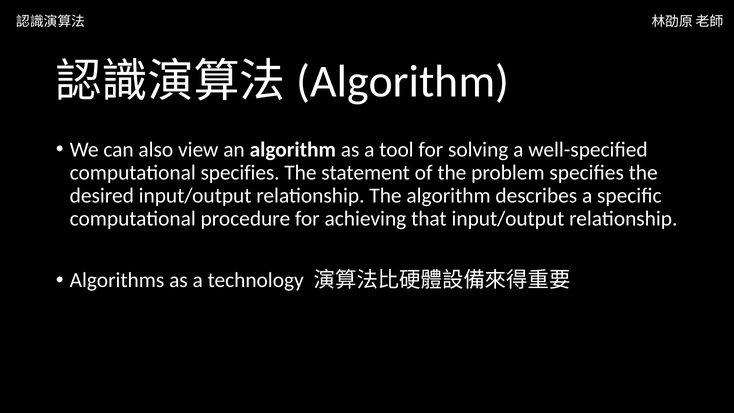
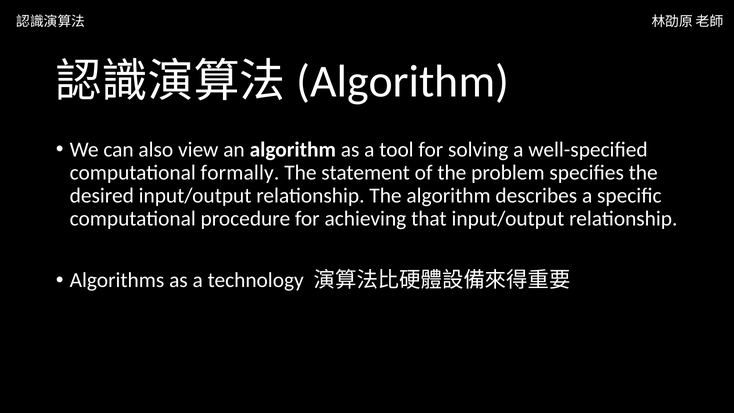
computational specifies: specifies -> formally (240, 173)
